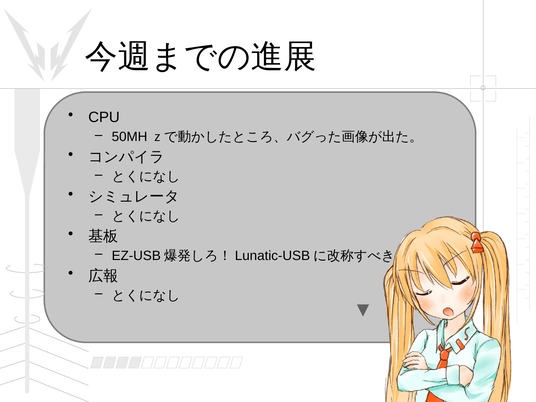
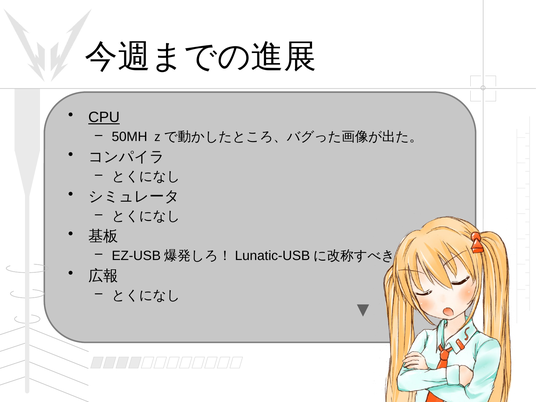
CPU underline: none -> present (104, 117)
